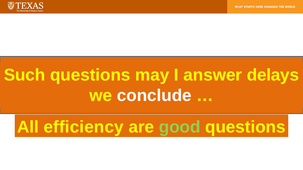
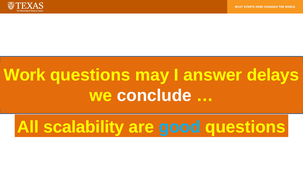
Such: Such -> Work (25, 75)
efficiency: efficiency -> scalability (84, 127)
good colour: light green -> light blue (180, 127)
